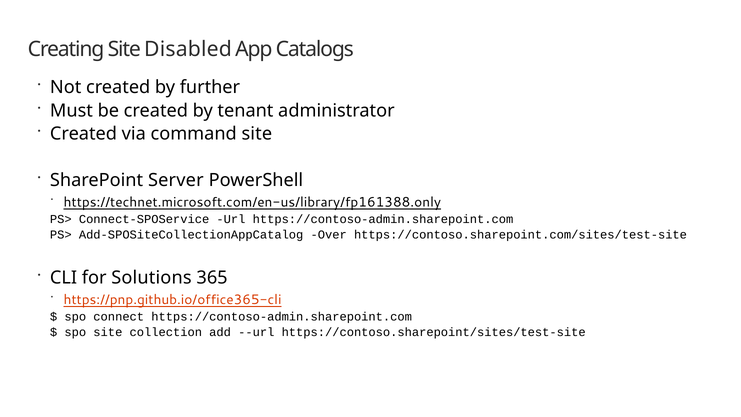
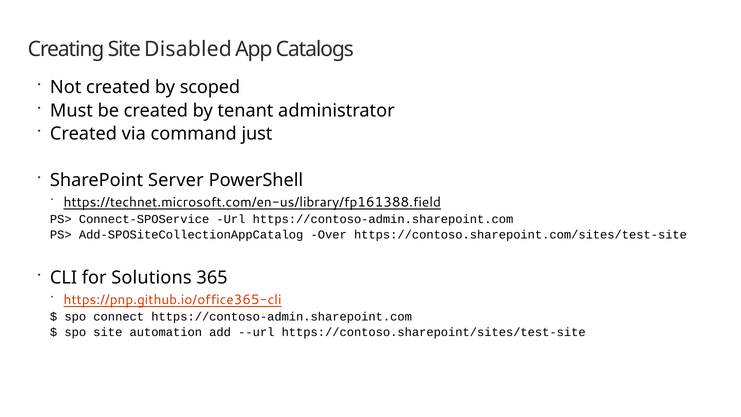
further: further -> scoped (210, 87)
command site: site -> just (257, 134)
https://technet.microsoft.com/en-us/library/fp161388.only: https://technet.microsoft.com/en-us/library/fp161388.only -> https://technet.microsoft.com/en-us/library/fp161388.field (252, 202)
collection: collection -> automation (166, 332)
